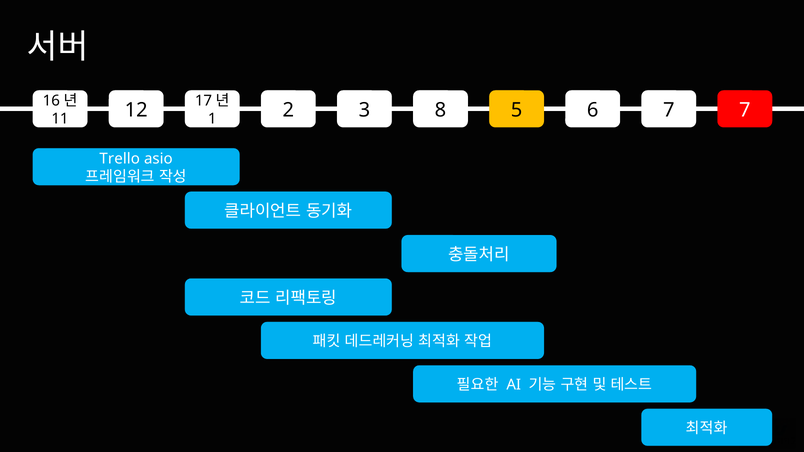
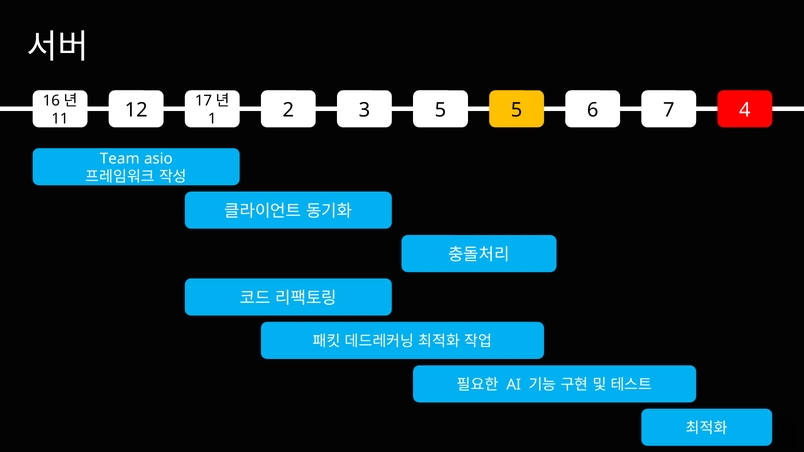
3 8: 8 -> 5 (441, 110)
5 7: 7 -> 4 (745, 110)
Trello: Trello -> Team (120, 159)
